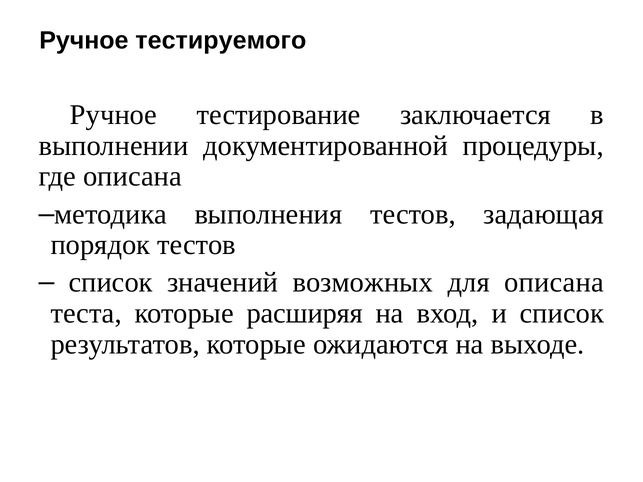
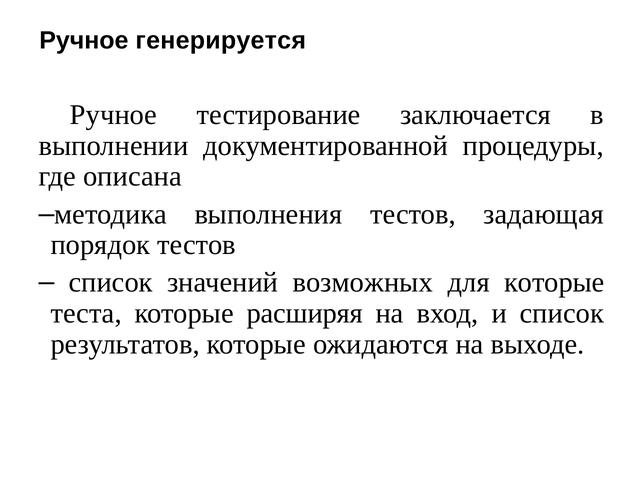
тестируемого: тестируемого -> генерируется (221, 41)
для описана: описана -> которые (554, 283)
